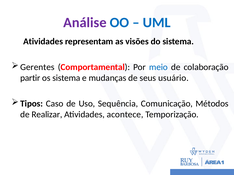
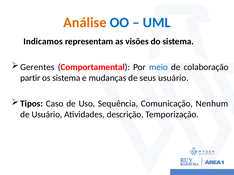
Análise colour: purple -> orange (85, 23)
Atividades: Atividades -> Indicamos (43, 41)
Métodos: Métodos -> Nenhum (212, 104)
de Realizar: Realizar -> Usuário (47, 115)
acontece: acontece -> descrição (125, 115)
